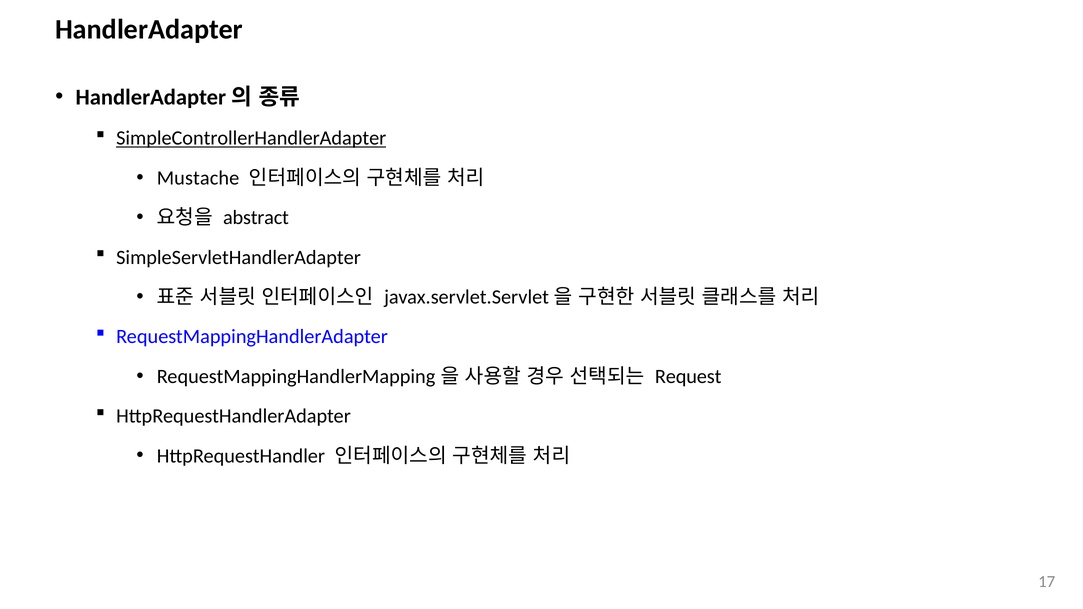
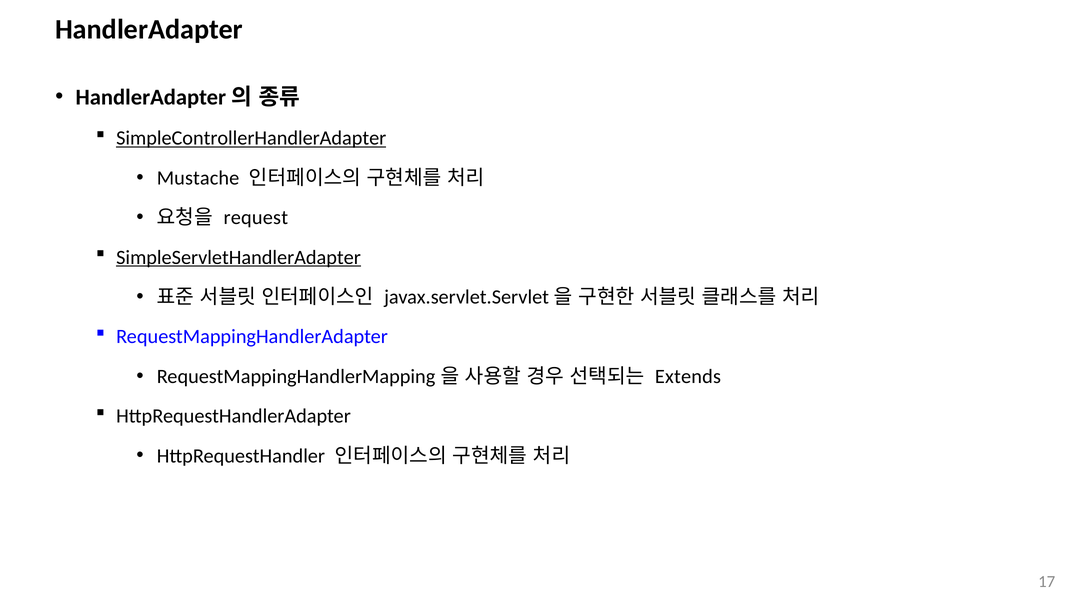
abstract: abstract -> request (256, 218)
SimpleServletHandlerAdapter underline: none -> present (239, 257)
Request: Request -> Extends (688, 377)
